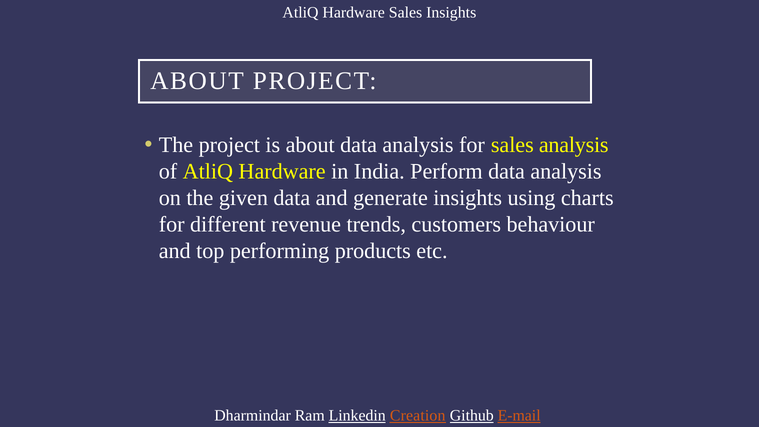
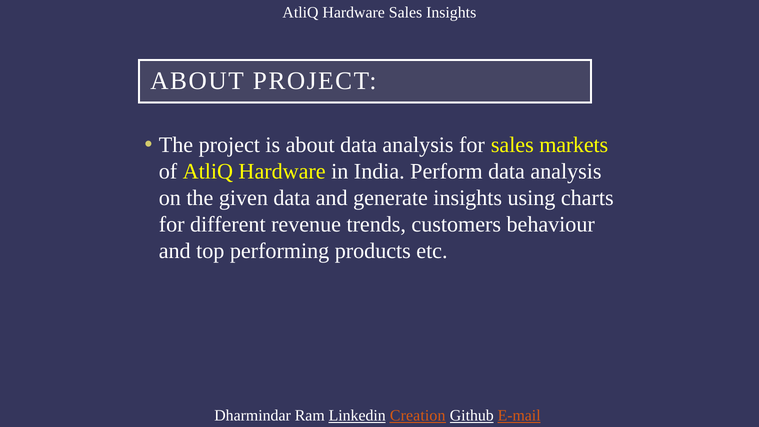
sales analysis: analysis -> markets (574, 145)
